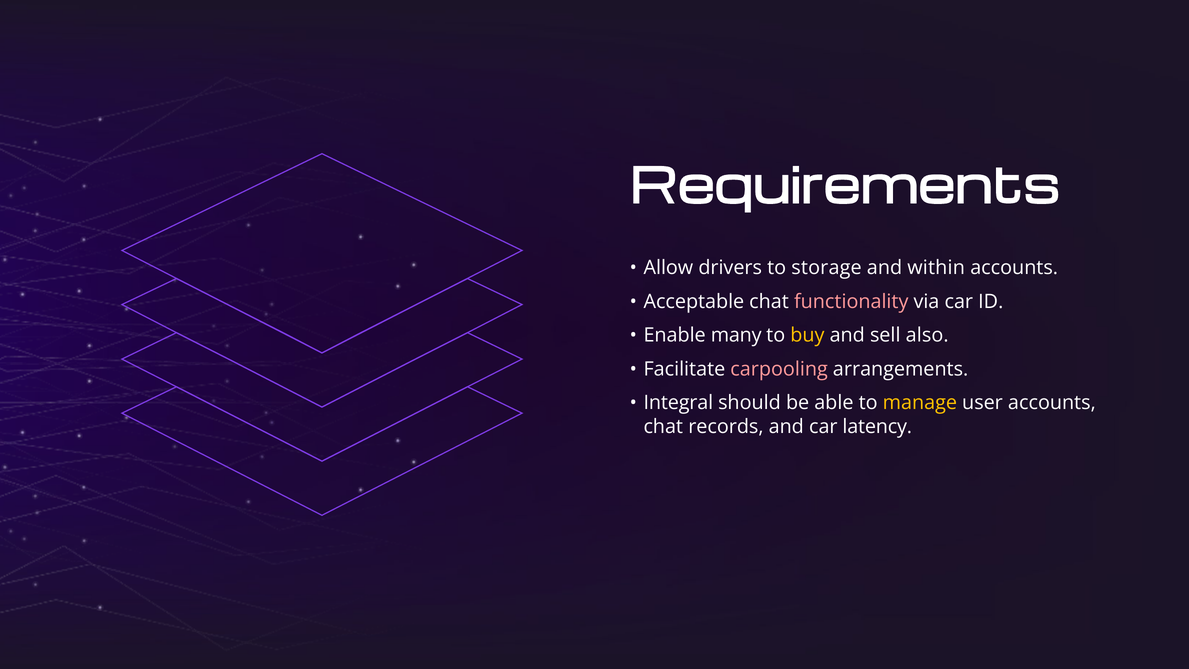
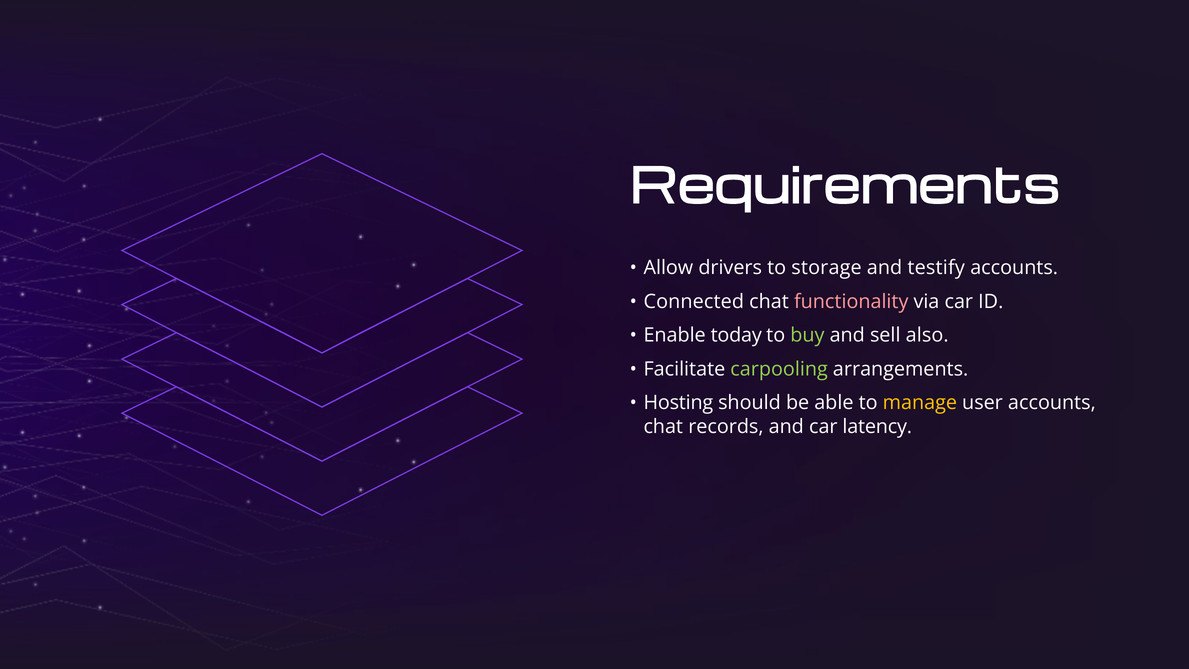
within: within -> testify (936, 268)
Acceptable: Acceptable -> Connected (694, 301)
many: many -> today (736, 335)
buy colour: yellow -> light green (807, 335)
carpooling colour: pink -> light green (779, 369)
Integral: Integral -> Hosting (678, 403)
